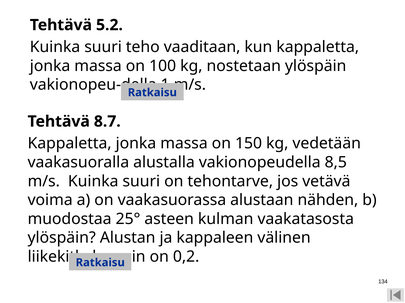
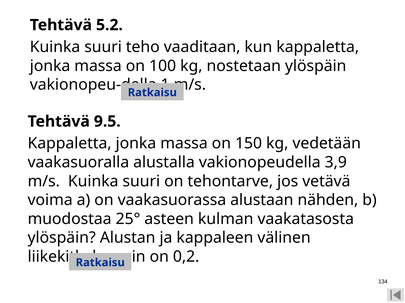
8.7: 8.7 -> 9.5 (107, 122)
8,5: 8,5 -> 3,9 (336, 163)
